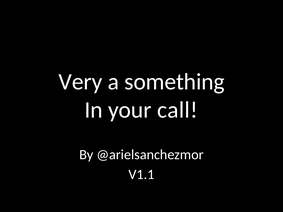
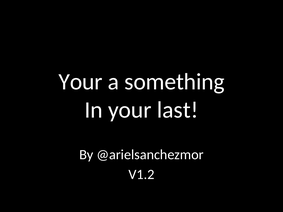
Very: Very -> Your (81, 82)
call: call -> last (178, 110)
V1.1: V1.1 -> V1.2 (141, 175)
